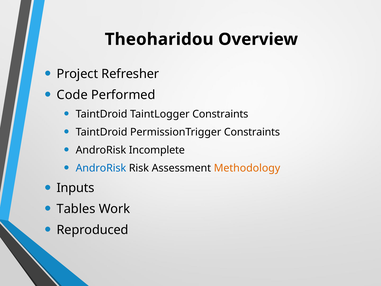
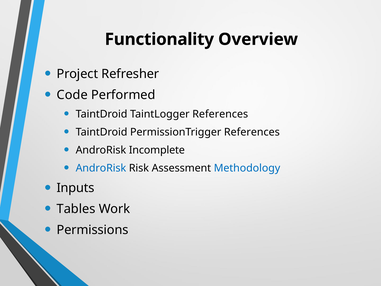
Theoharidou: Theoharidou -> Functionality (159, 39)
TaintLogger Constraints: Constraints -> References (220, 114)
PermissionTrigger Constraints: Constraints -> References (252, 132)
Methodology colour: orange -> blue (247, 168)
Reproduced: Reproduced -> Permissions (93, 230)
